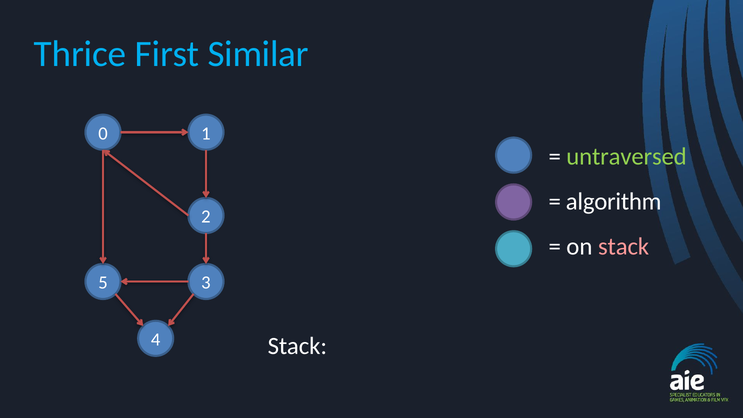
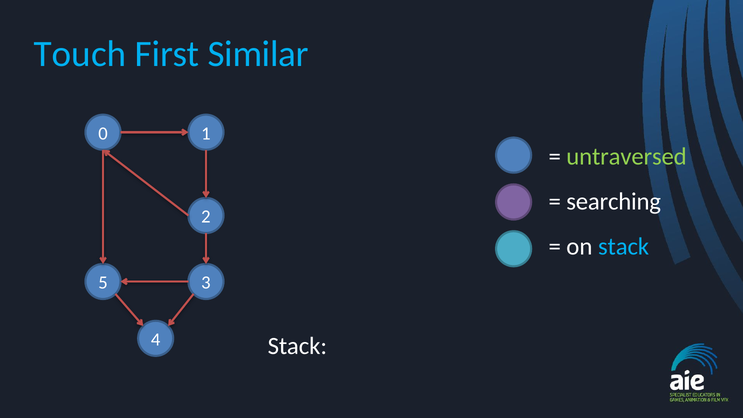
Thrice: Thrice -> Touch (80, 54)
algorithm: algorithm -> searching (614, 202)
stack colour: pink -> light blue (624, 247)
